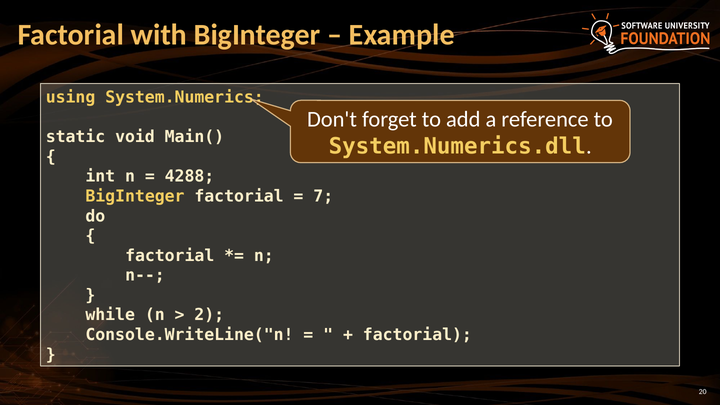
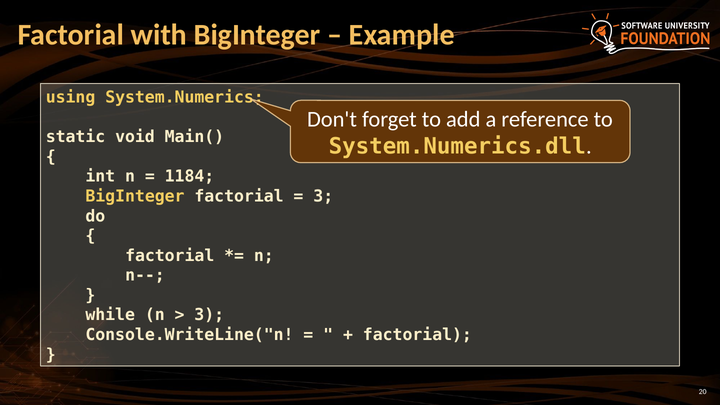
4288: 4288 -> 1184 (189, 177)
7: 7 -> 3 (323, 196)
2: 2 -> 3 (209, 315)
